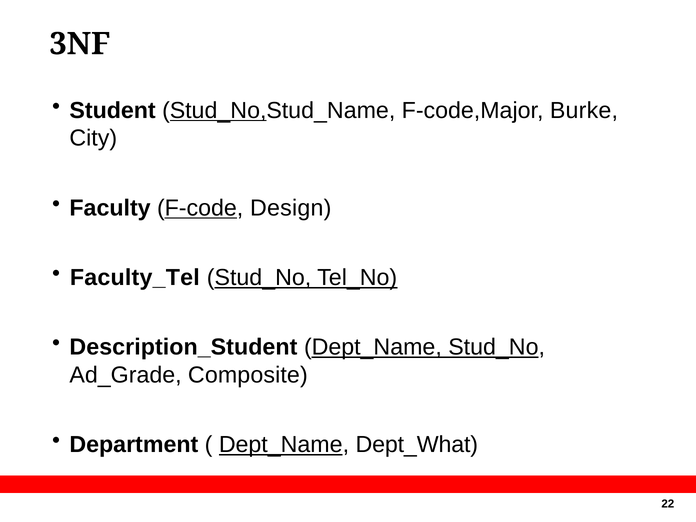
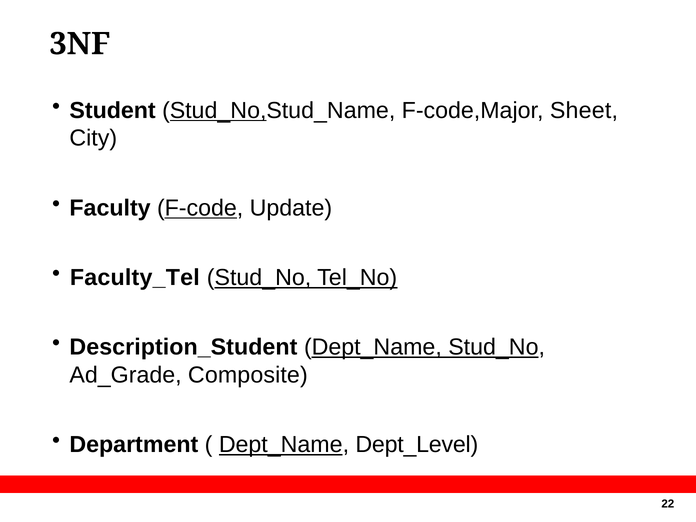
Burke: Burke -> Sheet (584, 110)
Design: Design -> Update (291, 208)
Dept_What: Dept_What -> Dept_Level (417, 444)
